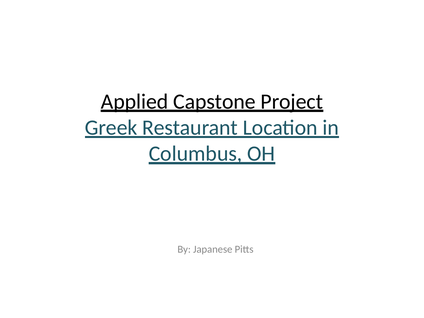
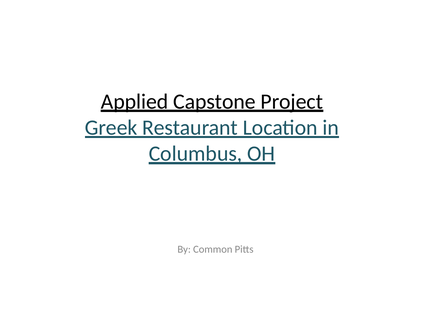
Japanese: Japanese -> Common (213, 249)
